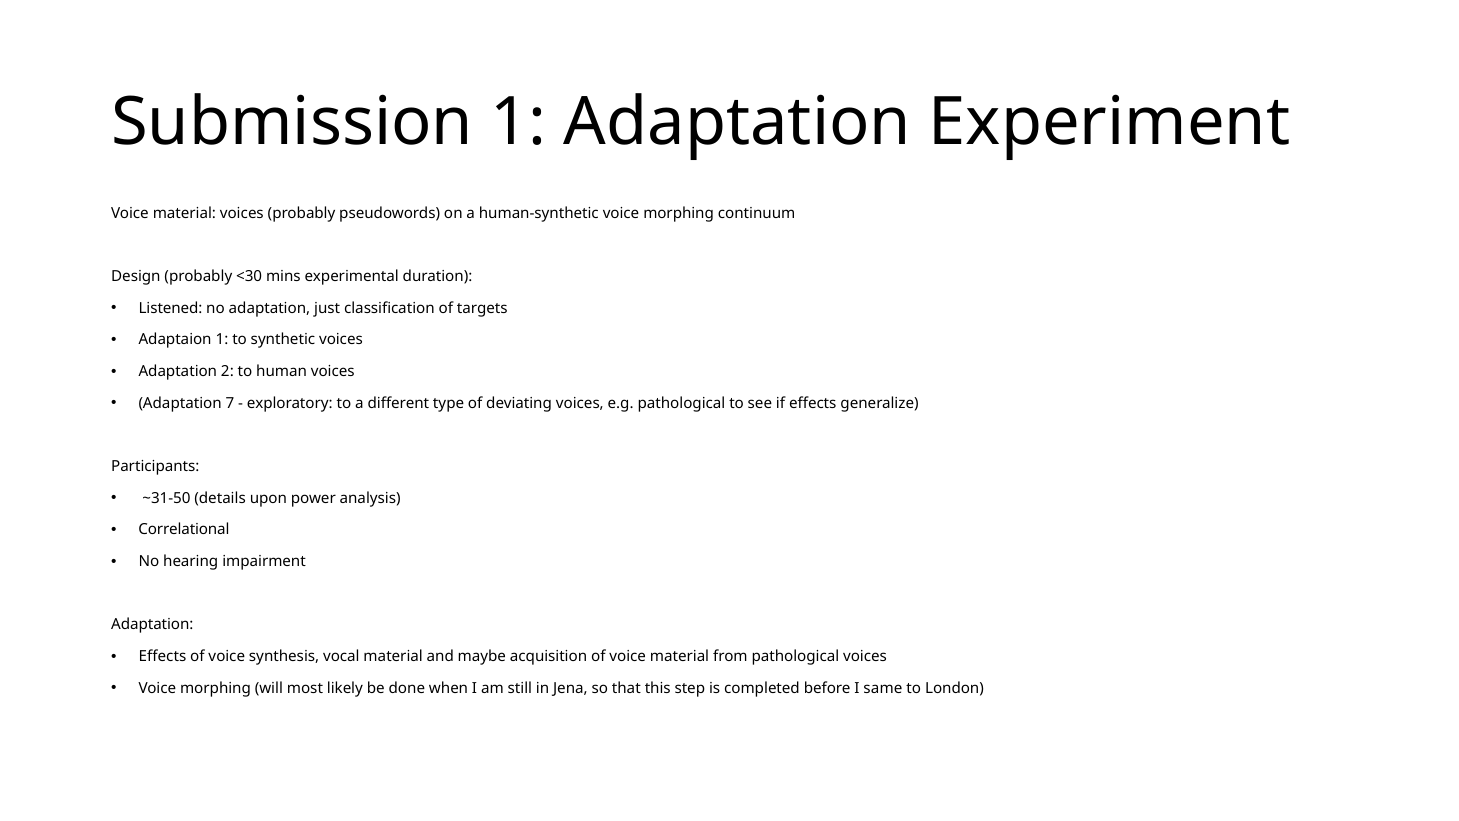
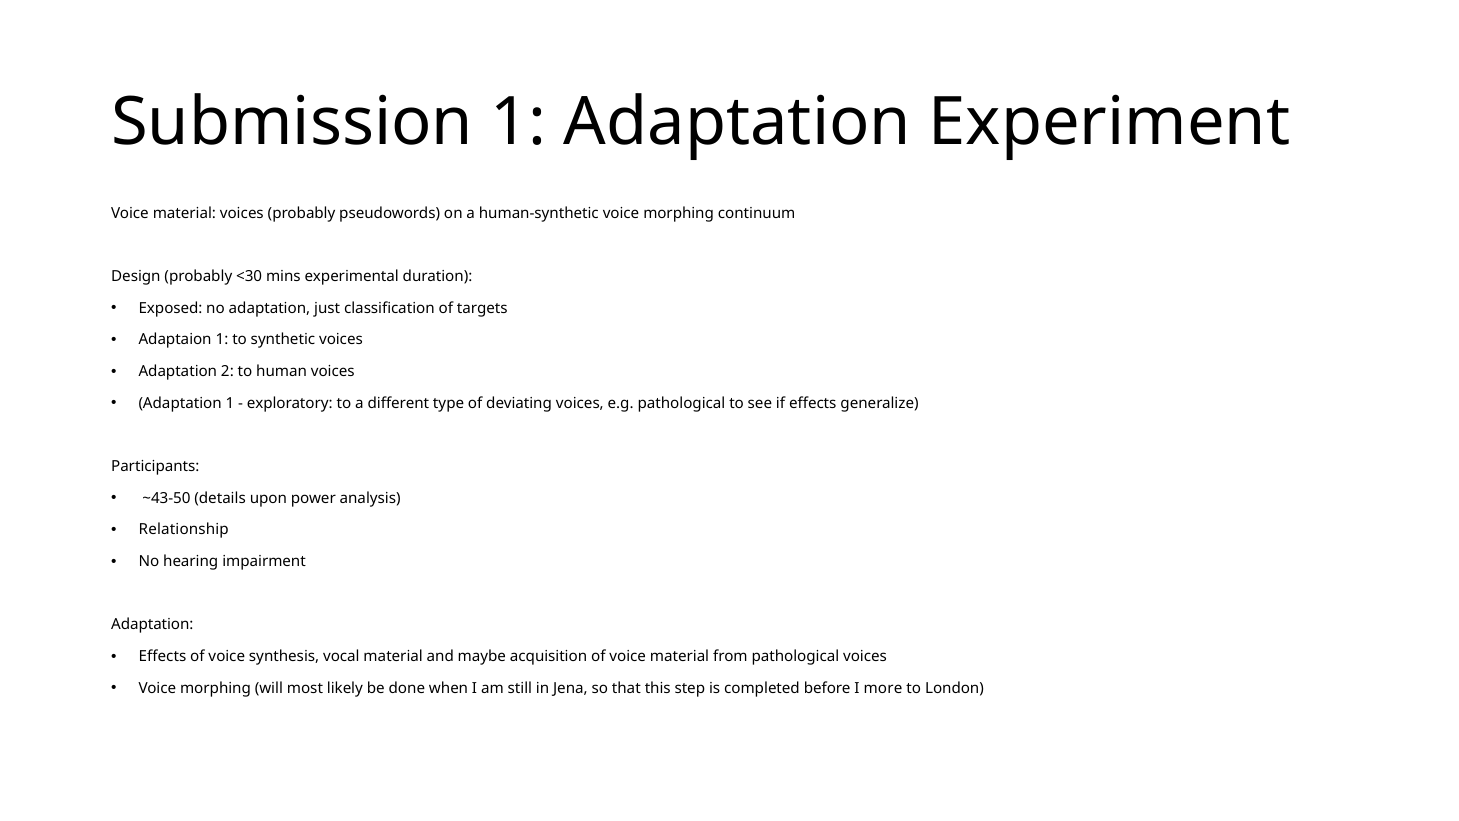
Listened: Listened -> Exposed (171, 308)
Adaptation 7: 7 -> 1 (230, 403)
~31-50: ~31-50 -> ~43-50 (166, 498)
Correlational: Correlational -> Relationship (184, 530)
same: same -> more (883, 688)
